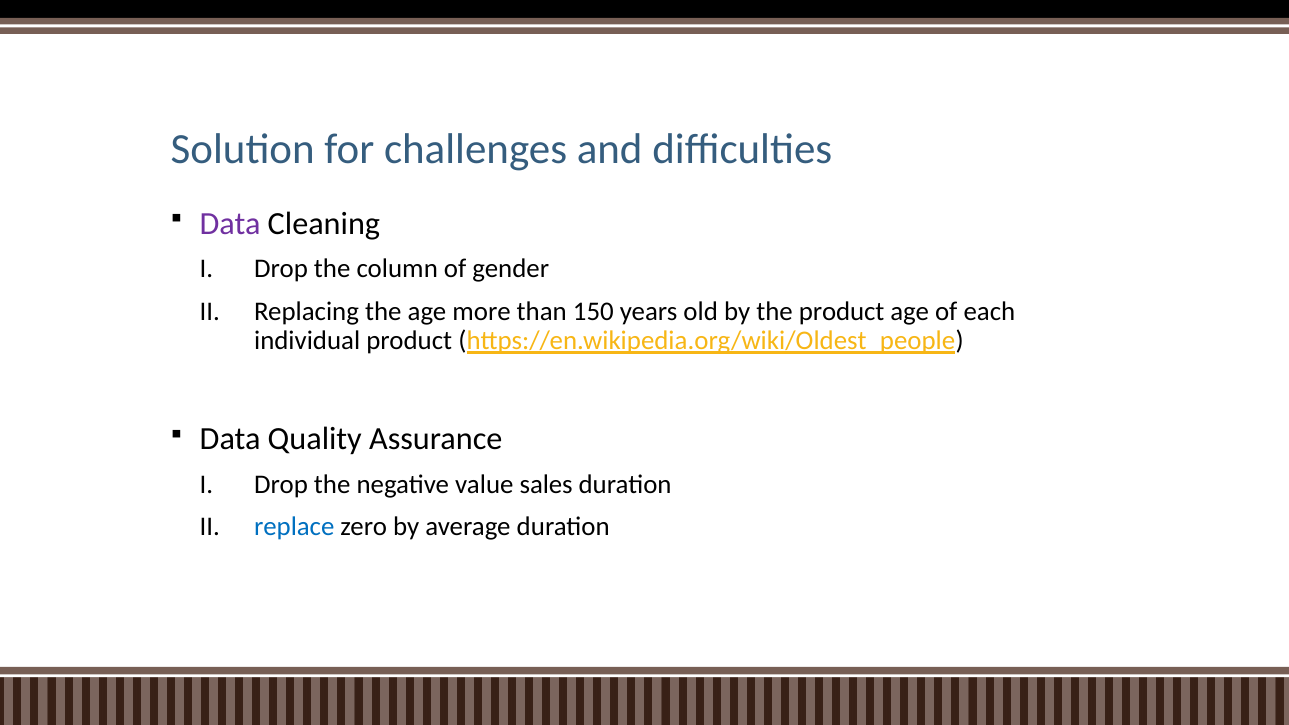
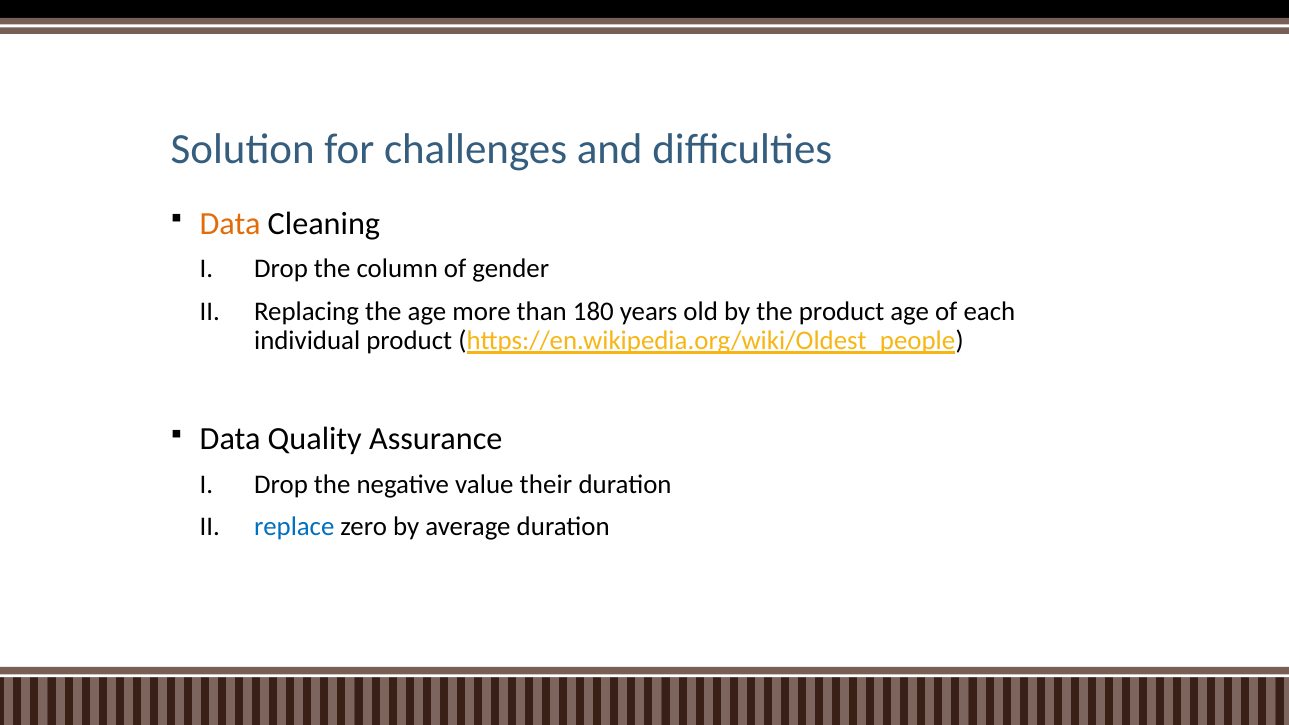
Data colour: purple -> orange (230, 224)
150: 150 -> 180 (593, 311)
sales: sales -> their (546, 485)
